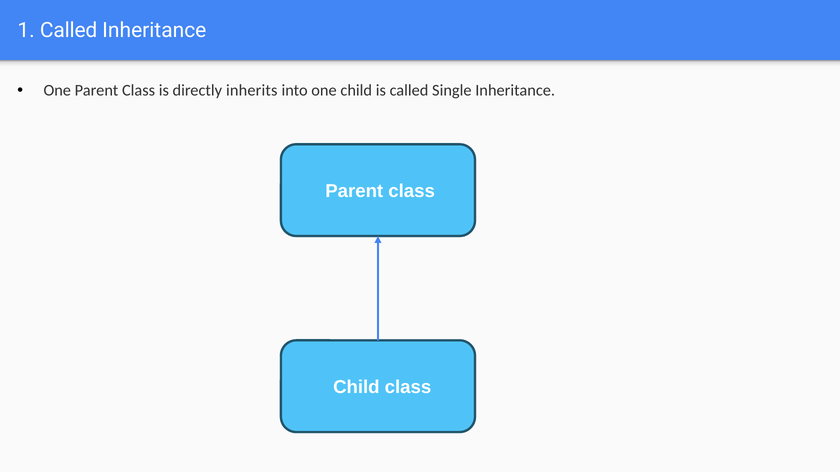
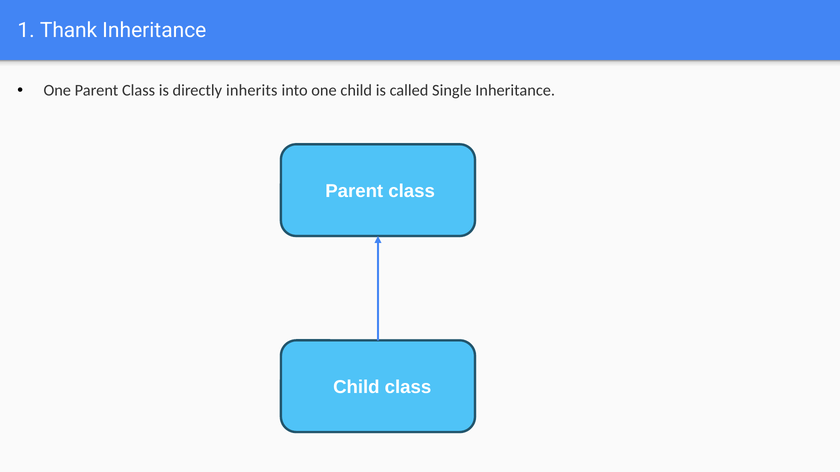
1 Called: Called -> Thank (69, 31)
